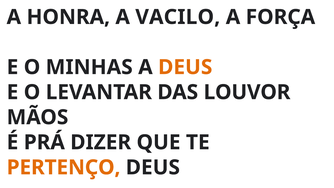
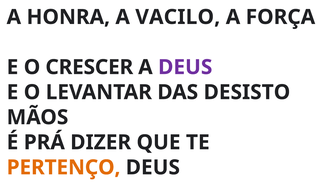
MINHAS: MINHAS -> CRESCER (89, 67)
DEUS colour: orange -> purple (185, 67)
LOUVOR: LOUVOR -> DESISTO (247, 92)
